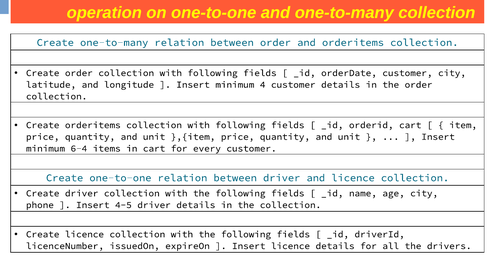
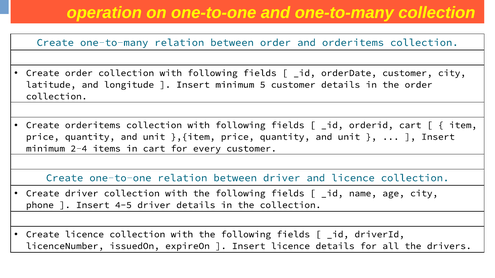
4: 4 -> 5 (263, 85)
6-4: 6-4 -> 2-4 (79, 149)
